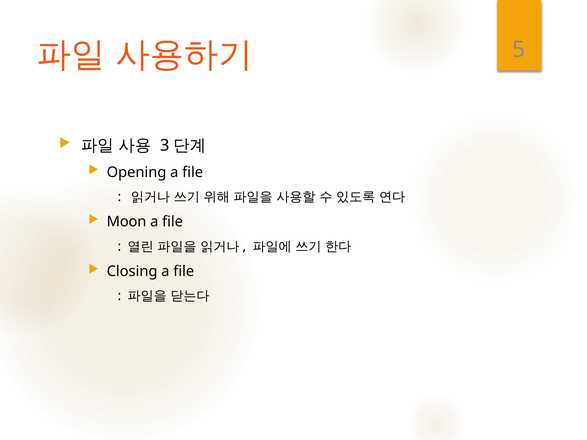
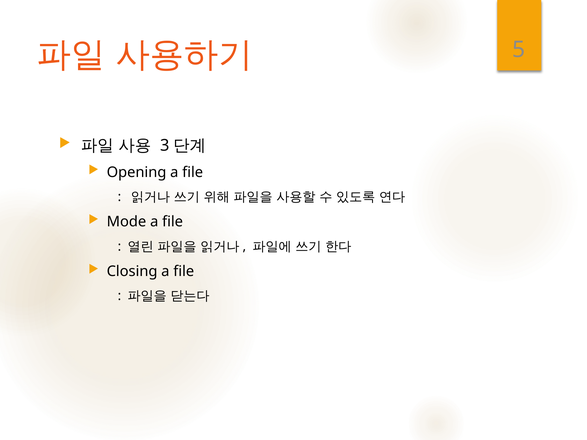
Moon: Moon -> Mode (126, 222)
